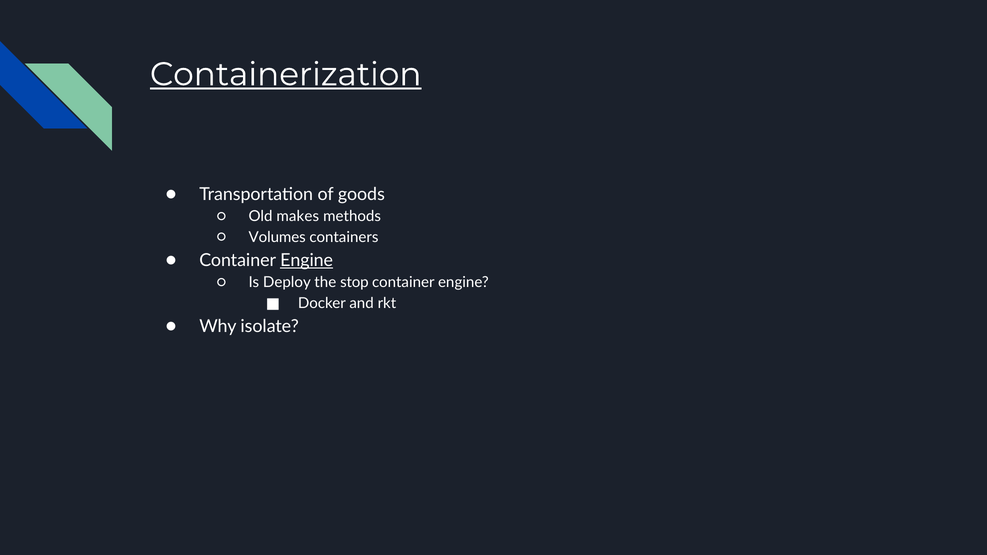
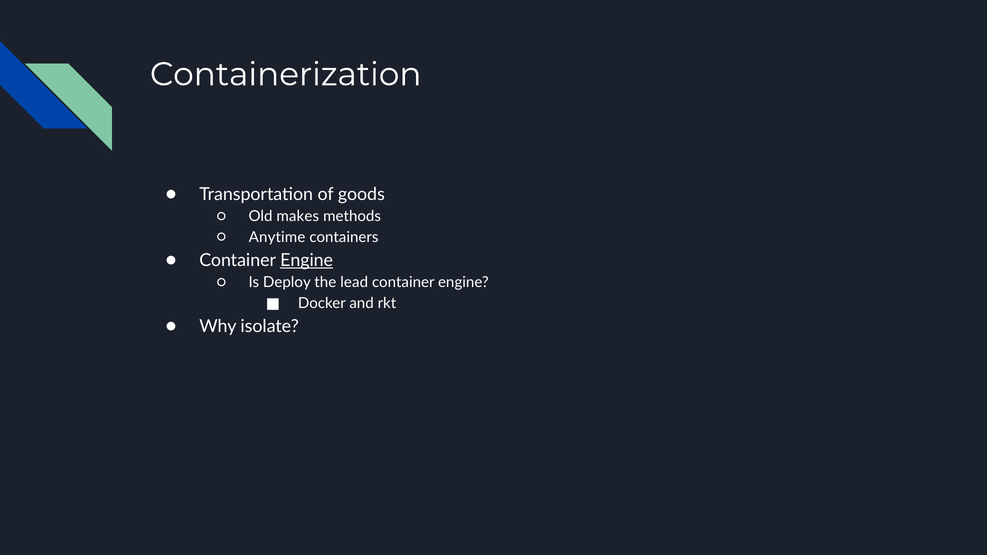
Containerization underline: present -> none (286, 74)
Volumes: Volumes -> Anytime (277, 237)
stop: stop -> lead (354, 283)
